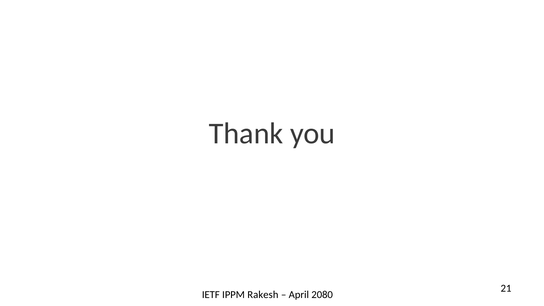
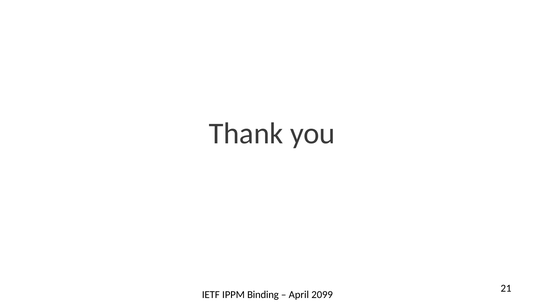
Rakesh: Rakesh -> Binding (263, 295)
2080: 2080 -> 2099 (322, 295)
